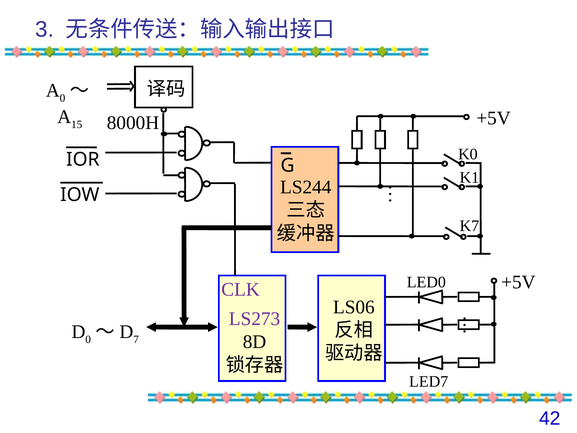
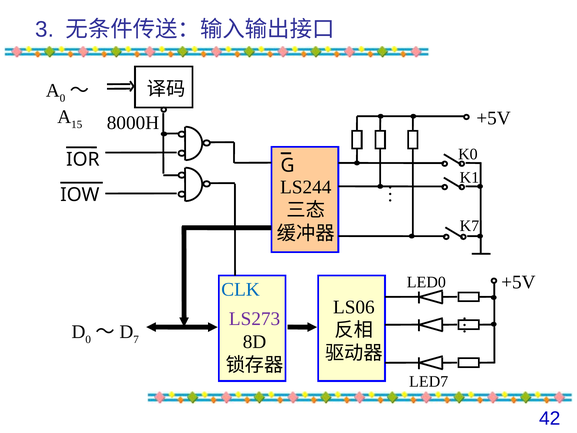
CLK colour: purple -> blue (241, 289)
